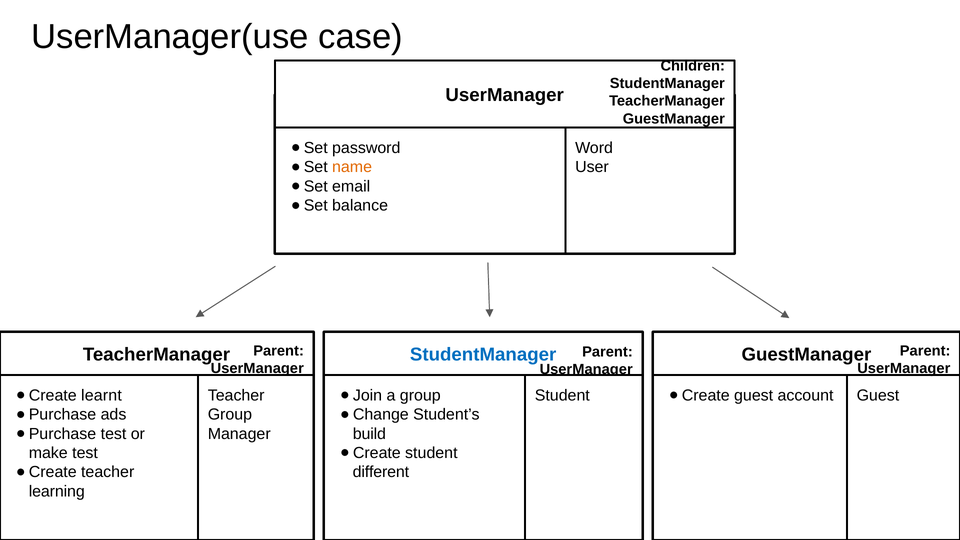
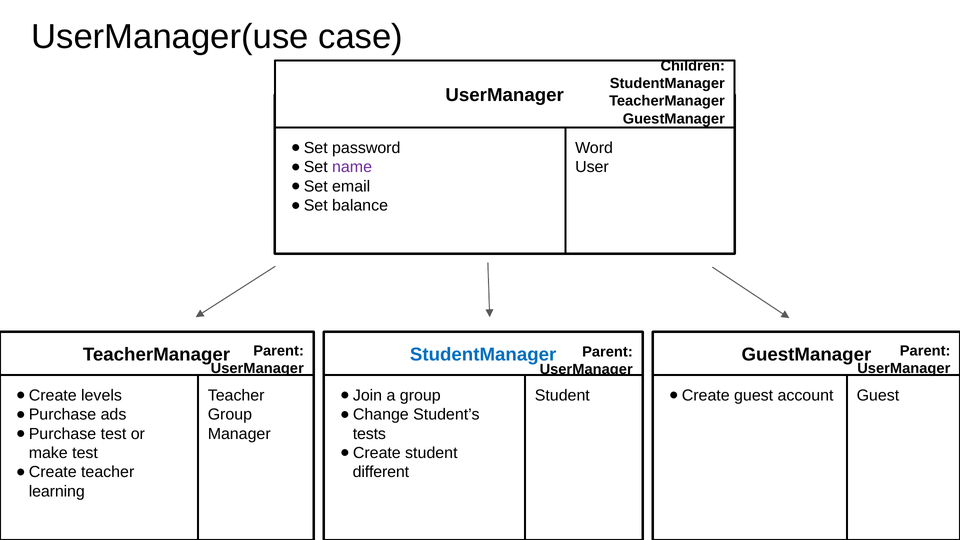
name colour: orange -> purple (352, 167)
learnt: learnt -> levels (102, 395)
build: build -> tests (369, 434)
